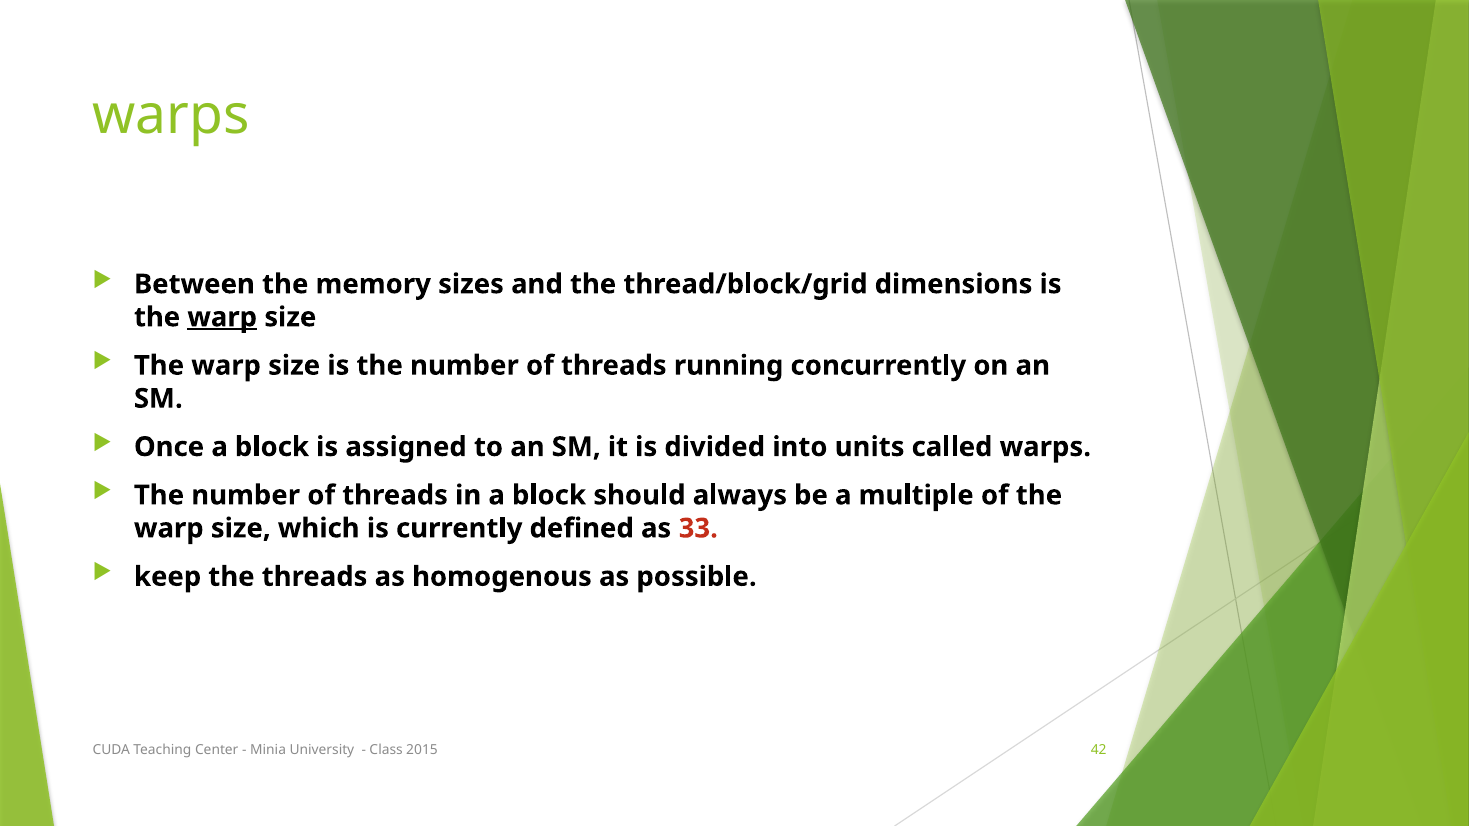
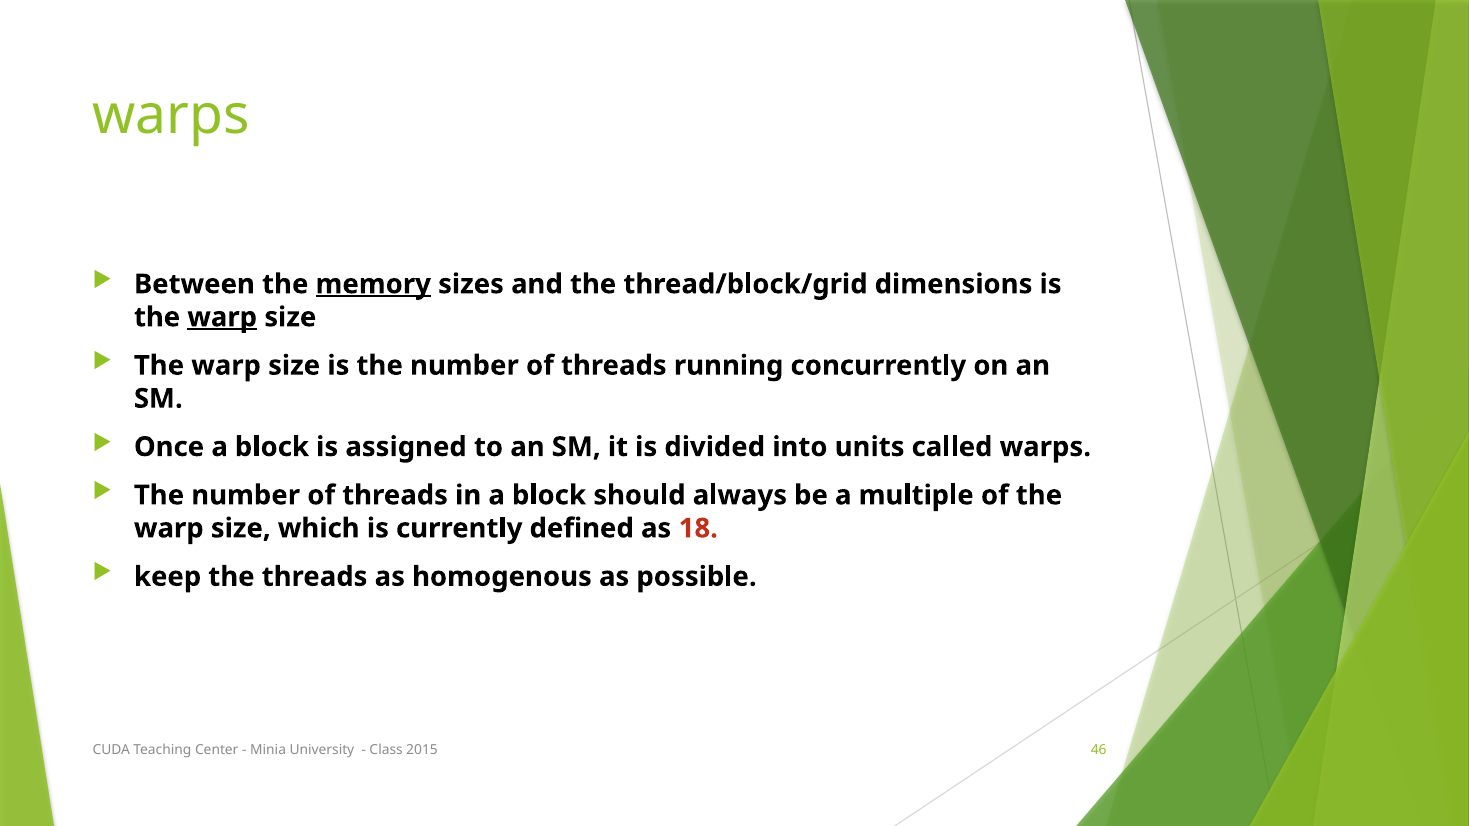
memory underline: none -> present (373, 284)
33: 33 -> 18 (698, 529)
42: 42 -> 46 (1099, 750)
